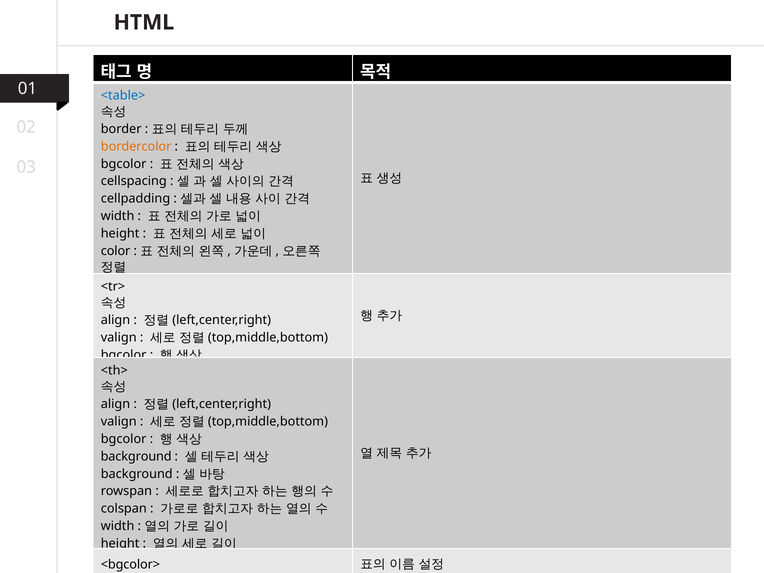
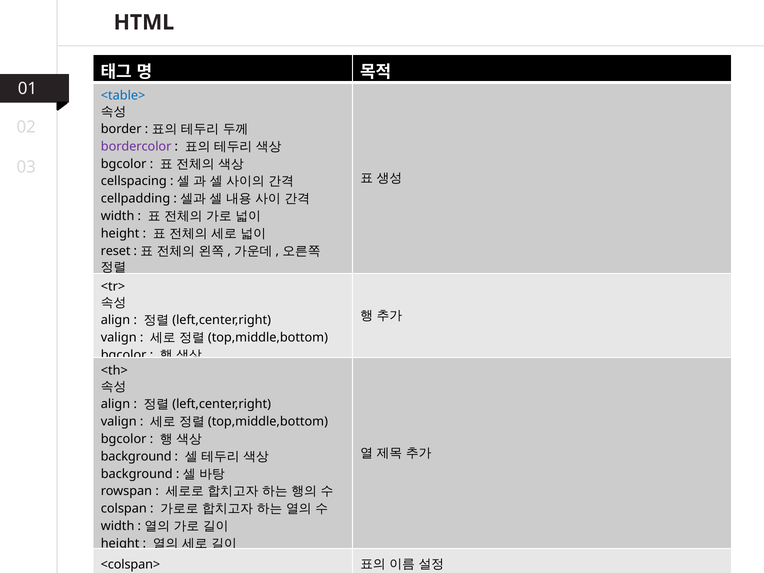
bordercolor colour: orange -> purple (136, 146)
color: color -> reset (116, 251)
<bgcolor>: <bgcolor> -> <colspan> (130, 565)
